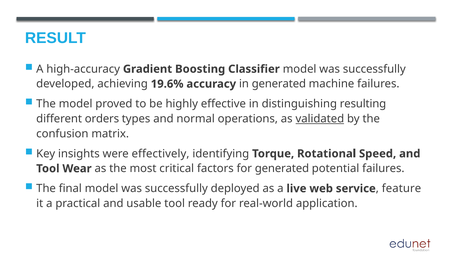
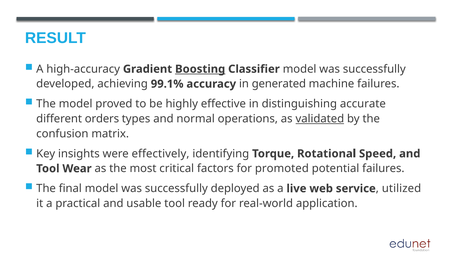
Boosting underline: none -> present (200, 69)
19.6%: 19.6% -> 99.1% (167, 84)
resulting: resulting -> accurate (363, 104)
for generated: generated -> promoted (282, 169)
feature: feature -> utilized (402, 189)
